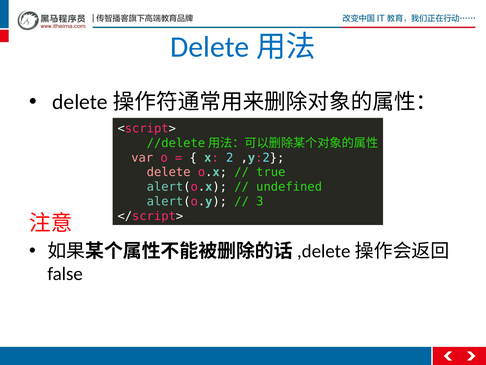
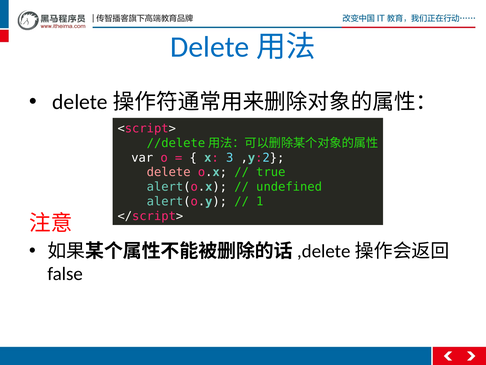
var colour: pink -> white (142, 157)
2: 2 -> 3 (230, 157)
3: 3 -> 1 (260, 201)
